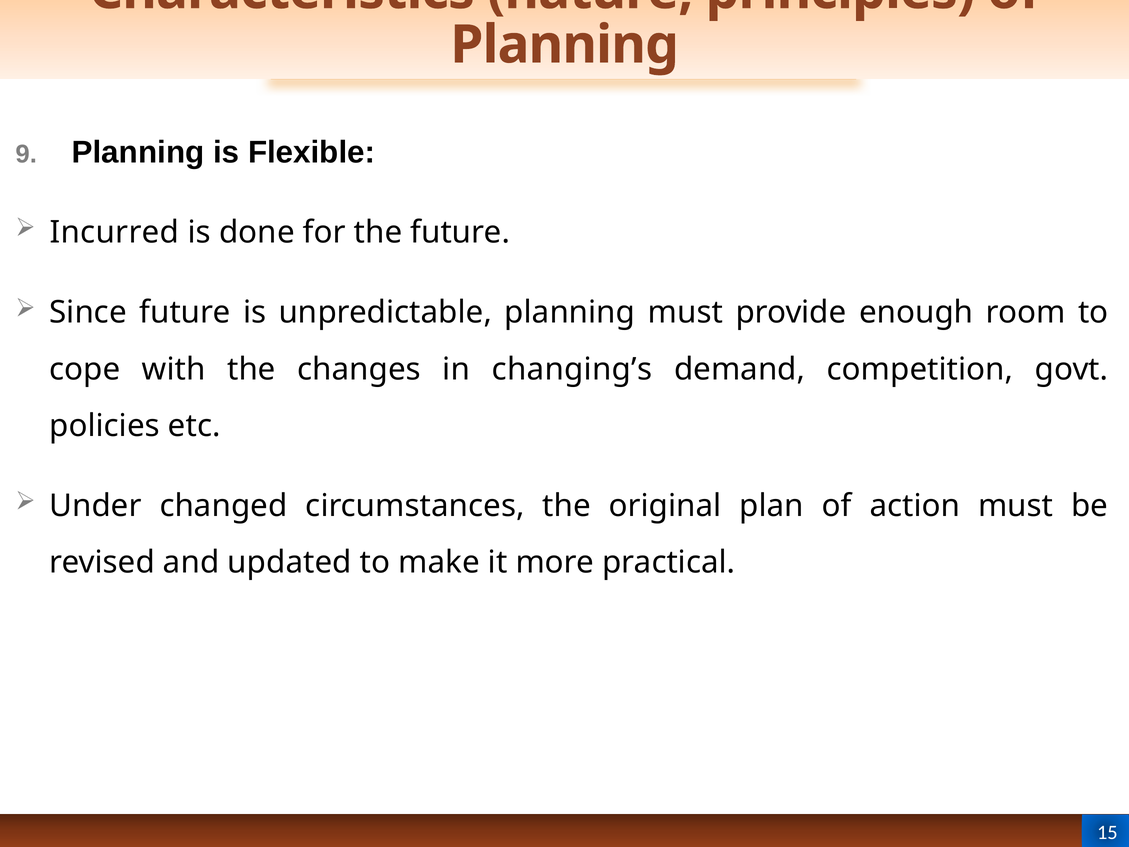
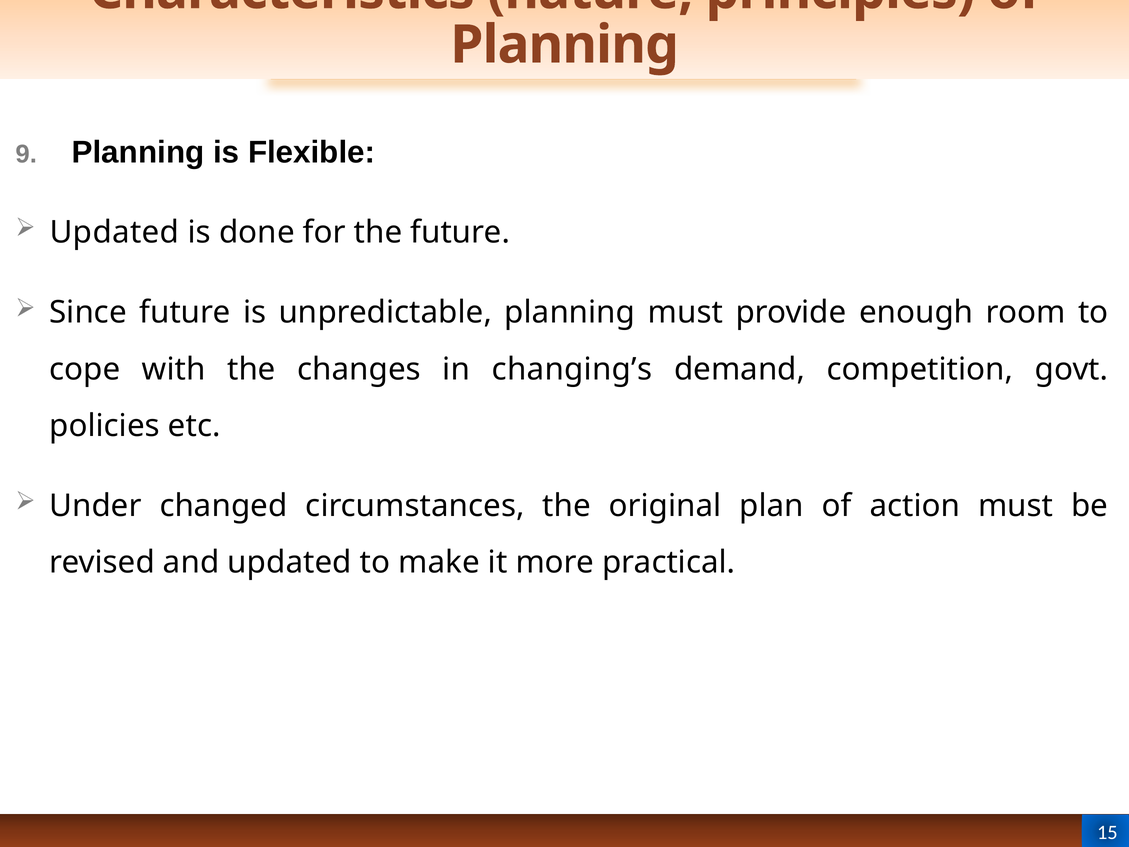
Incurred: Incurred -> Updated (114, 232)
